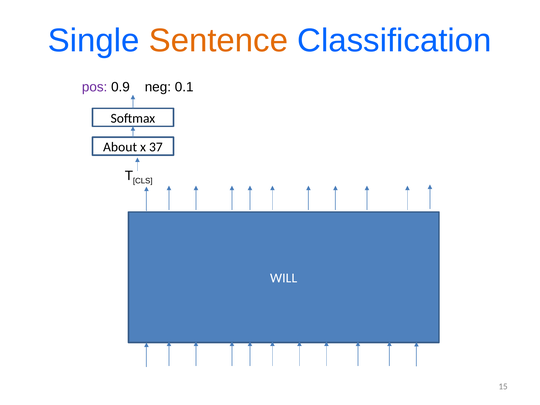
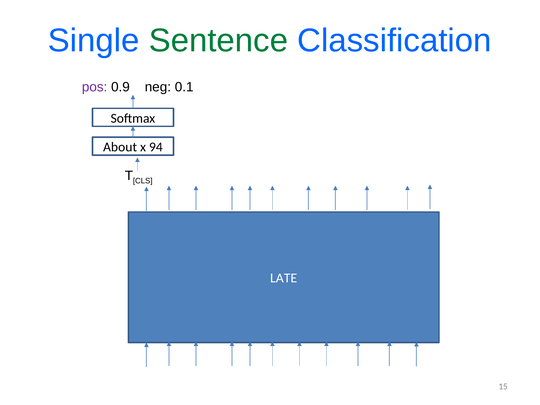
Sentence colour: orange -> green (218, 41)
37: 37 -> 94 (156, 147)
WILL: WILL -> LATE (284, 278)
